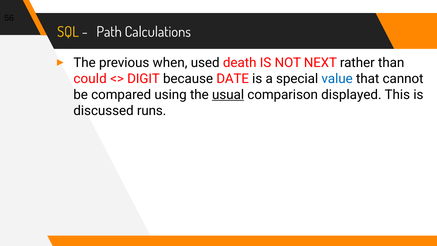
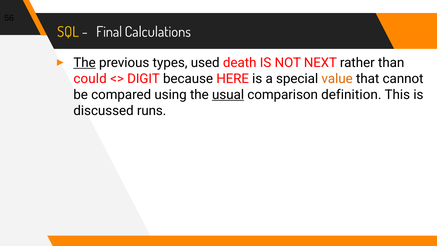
Path: Path -> Final (109, 32)
The underline: none -> present (85, 63)
when: when -> types (170, 63)
DATE: DATE -> HERE (233, 79)
value colour: blue -> orange (337, 79)
displayed: displayed -> definition (351, 95)
